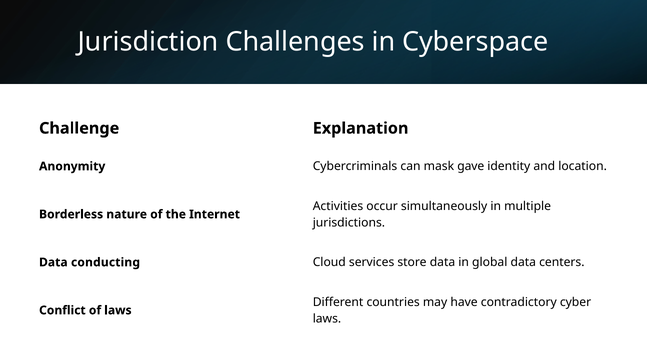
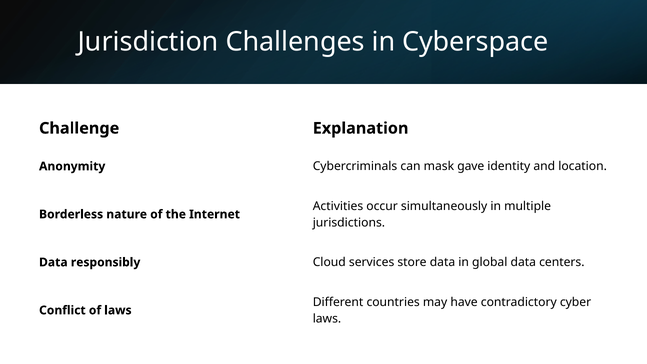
conducting: conducting -> responsibly (106, 262)
